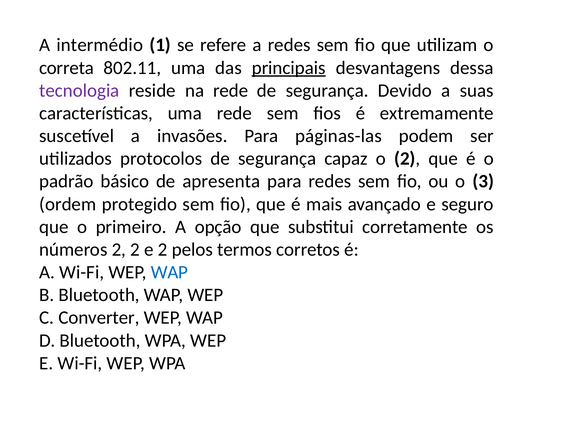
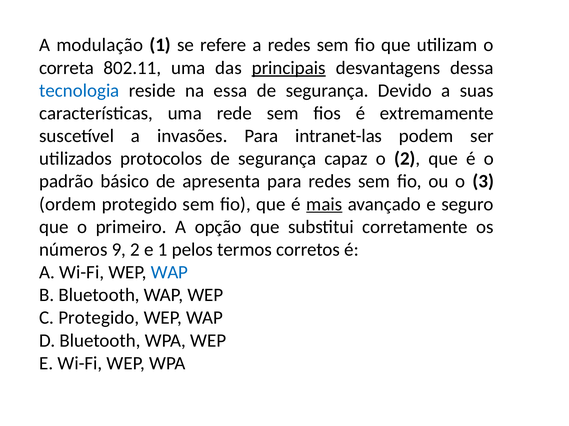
intermédio: intermédio -> modulação (100, 45)
tecnologia colour: purple -> blue (79, 91)
na rede: rede -> essa (230, 91)
páginas-las: páginas-las -> intranet-las (339, 136)
mais underline: none -> present (324, 204)
números 2: 2 -> 9 (119, 250)
e 2: 2 -> 1 (163, 250)
C Converter: Converter -> Protegido (99, 318)
